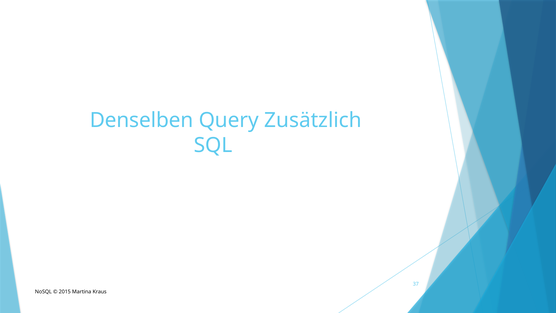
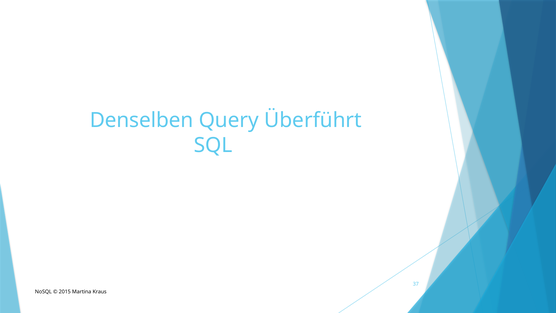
Zusätzlich: Zusätzlich -> Überführt (313, 120)
